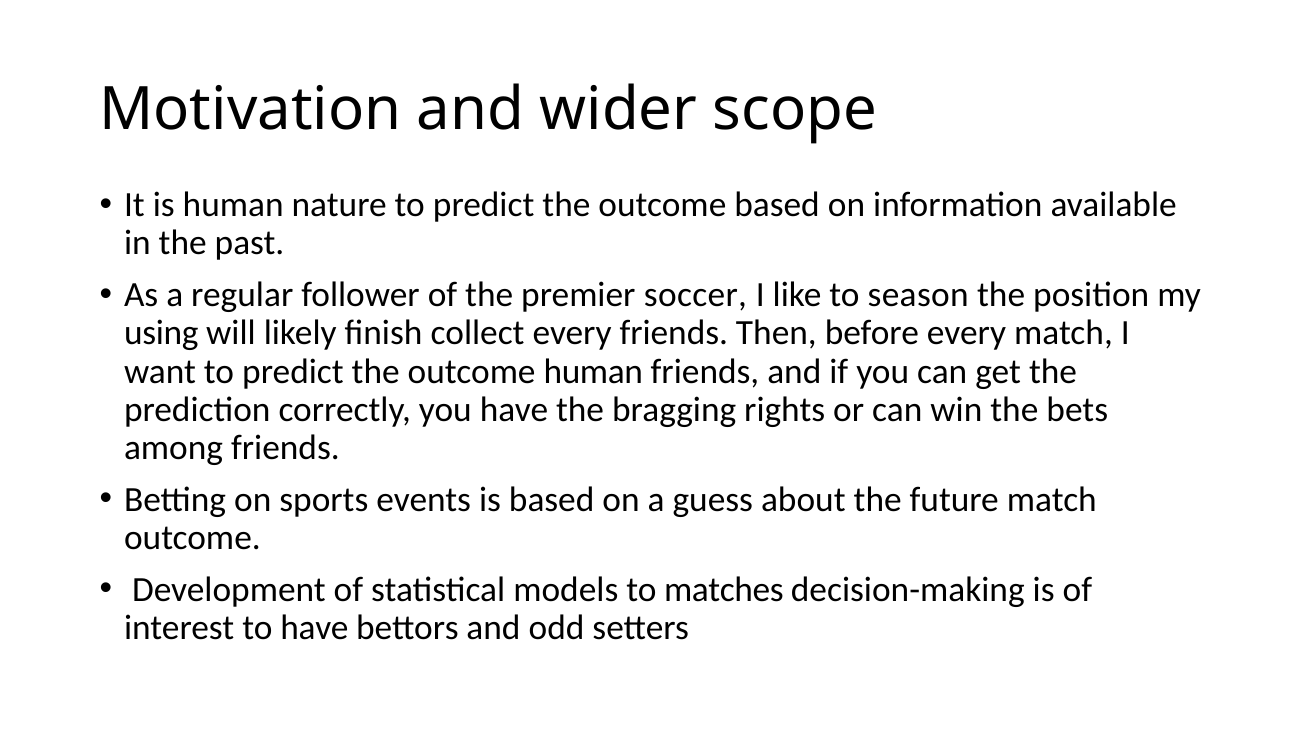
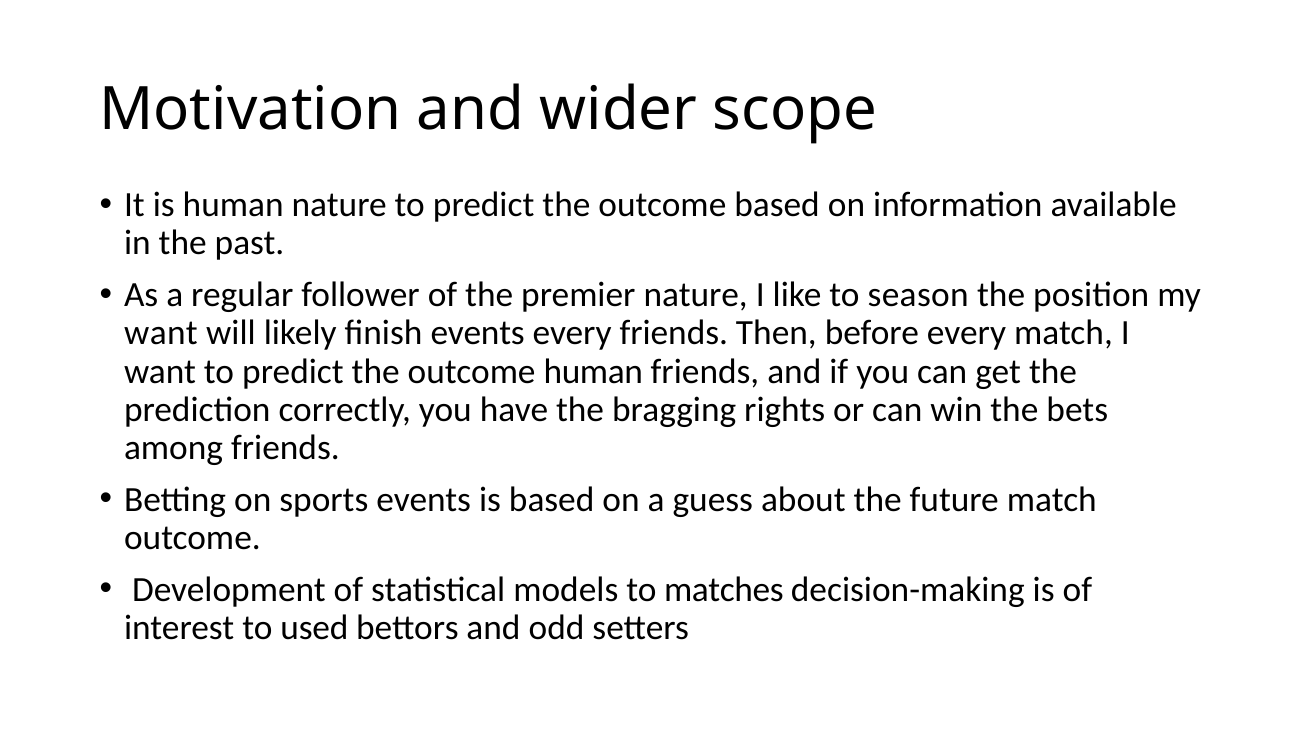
premier soccer: soccer -> nature (696, 295)
using: using -> want (161, 333)
finish collect: collect -> events (478, 333)
to have: have -> used (314, 627)
